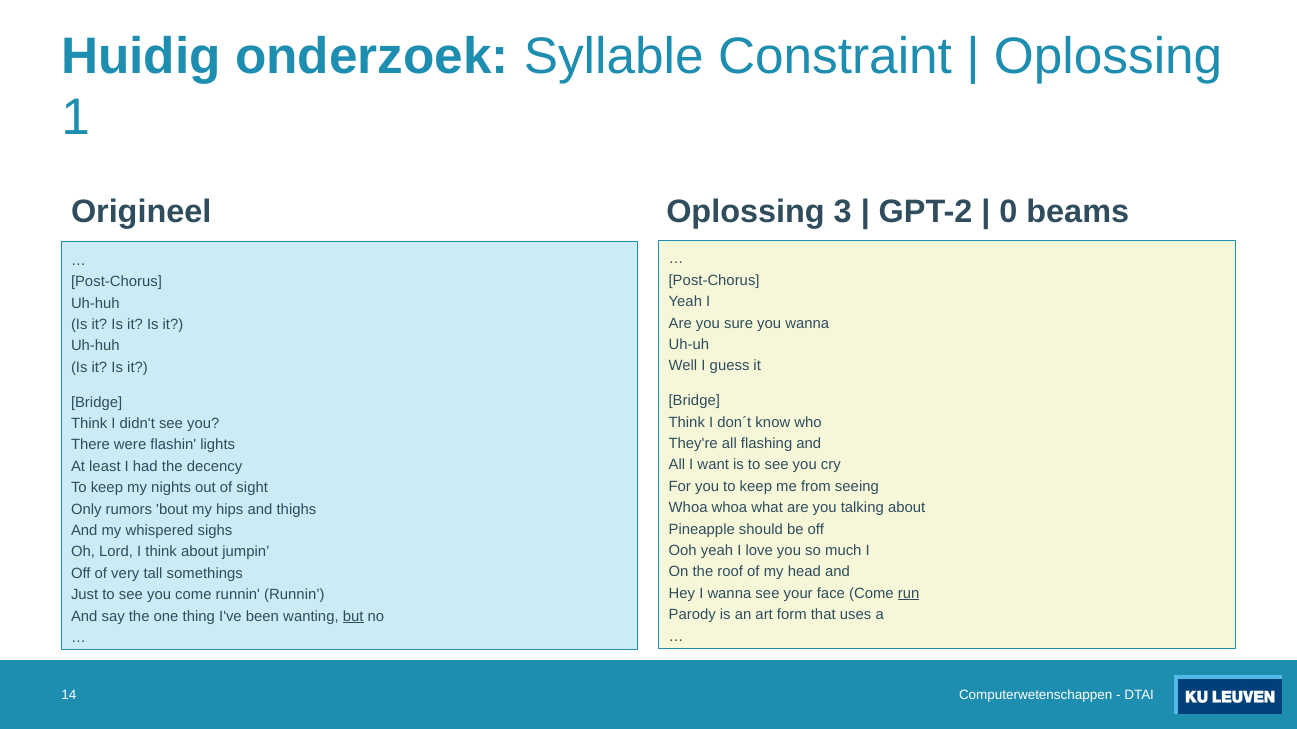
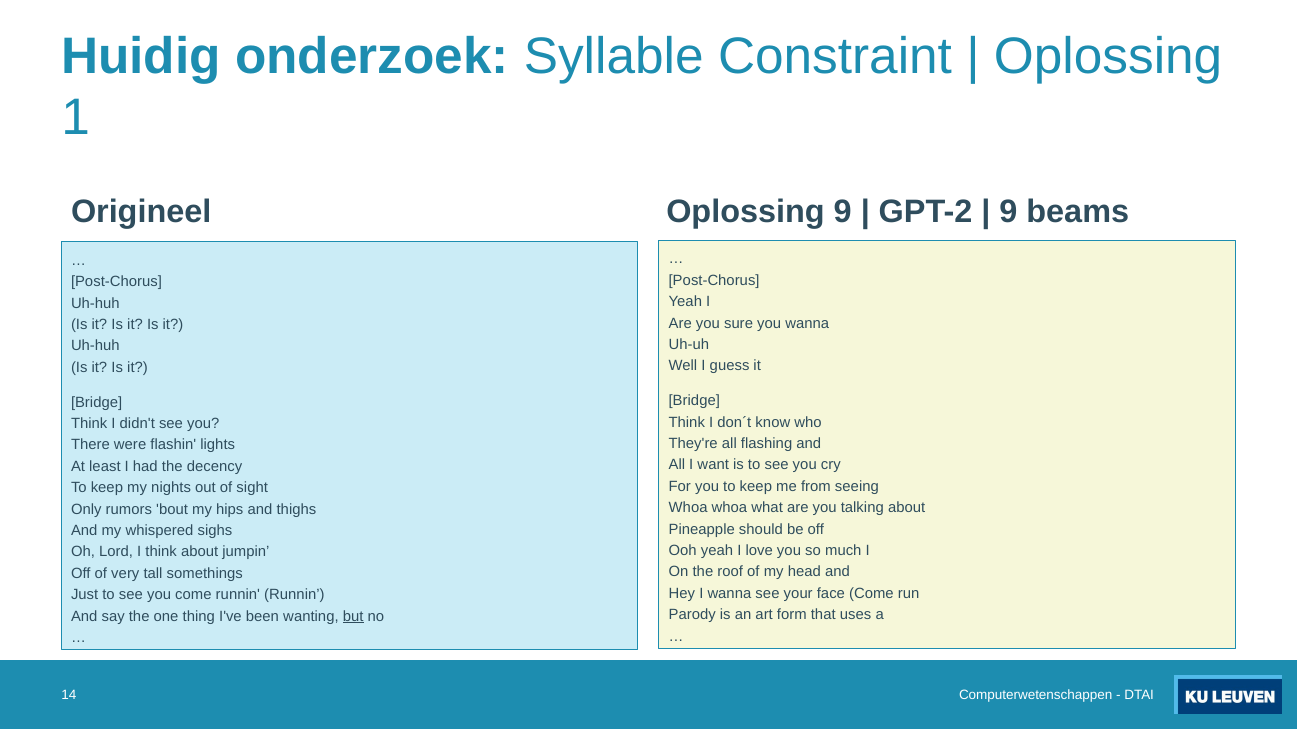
Oplossing 3: 3 -> 9 (843, 212)
0: 0 -> 9 (1008, 212)
run underline: present -> none (909, 594)
